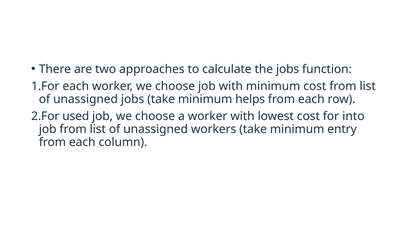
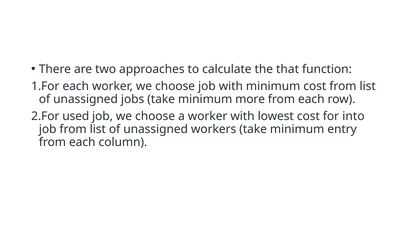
the jobs: jobs -> that (288, 69)
helps: helps -> more (250, 99)
